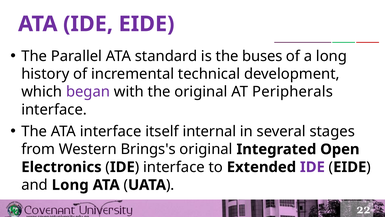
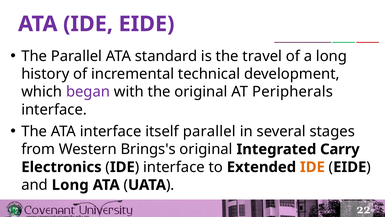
buses: buses -> travel (262, 56)
itself internal: internal -> parallel (209, 131)
Open: Open -> Carry (340, 149)
IDE colour: purple -> orange (312, 167)
